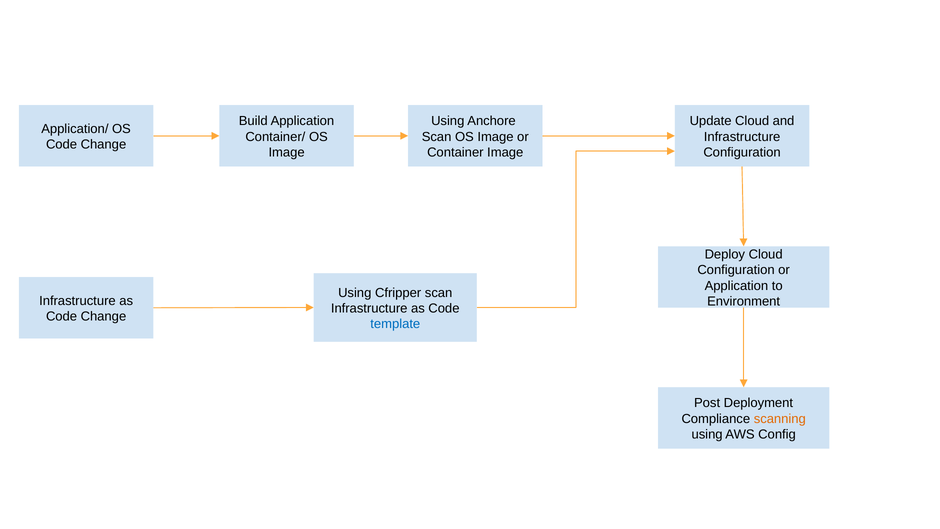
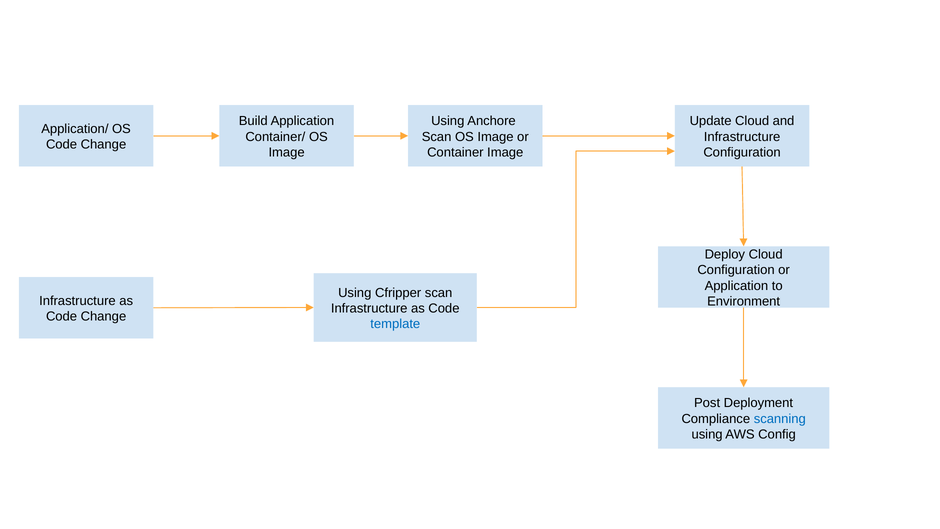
scanning colour: orange -> blue (780, 419)
